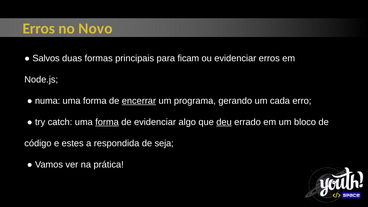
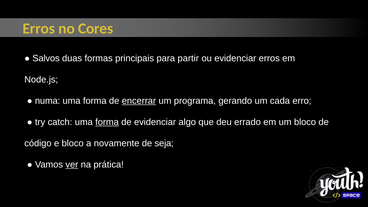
Novo: Novo -> Cores (96, 29)
ficam: ficam -> partir (188, 58)
deu underline: present -> none (224, 122)
e estes: estes -> bloco (73, 143)
respondida: respondida -> novamente (117, 143)
ver underline: none -> present (72, 165)
